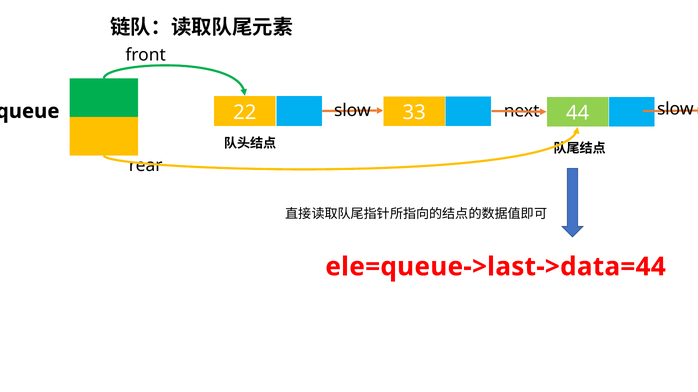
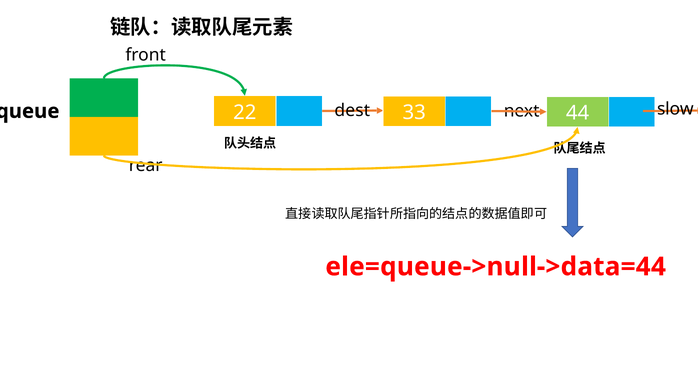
22 slow: slow -> dest (352, 111)
ele=queue->last->data=44: ele=queue->last->data=44 -> ele=queue->null->data=44 (496, 267)
